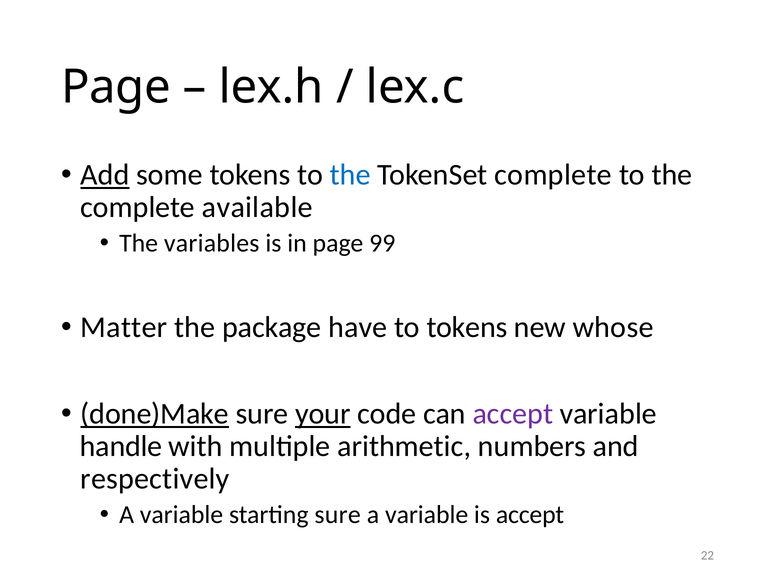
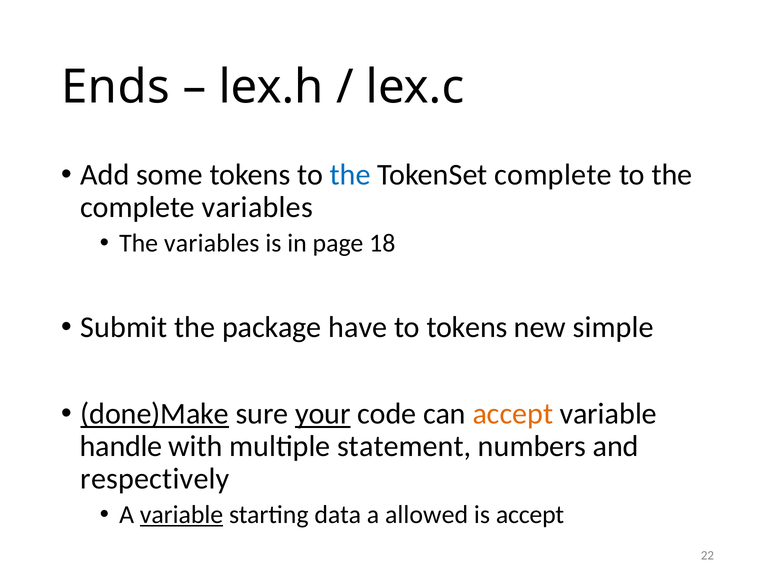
Page: Page -> Ends (116, 87)
Add underline: present -> none (105, 175)
complete available: available -> variables (257, 207)
99: 99 -> 18 (382, 243)
Matter: Matter -> Submit (124, 327)
whose: whose -> simple (613, 327)
accept colour: purple -> orange (513, 413)
arithmetic: arithmetic -> statement (404, 446)
variable underline: none -> present (181, 514)
starting sure: sure -> data (338, 514)
variable: variable -> allowed (427, 514)
